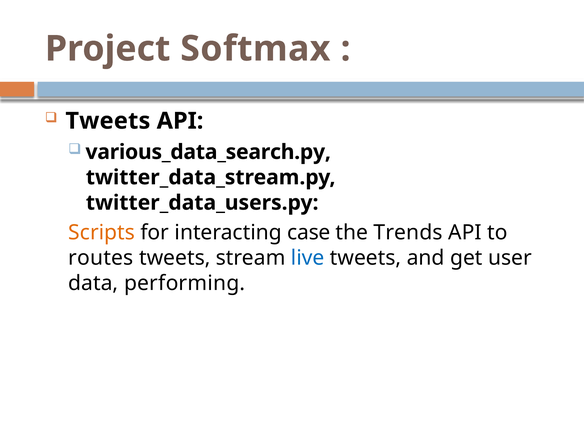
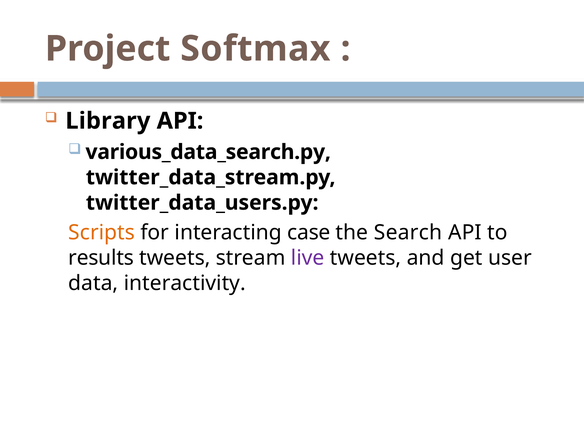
Tweets: Tweets -> Library (108, 121)
Trends: Trends -> Search (408, 233)
routes: routes -> results (101, 258)
live colour: blue -> purple (308, 258)
performing: performing -> interactivity (185, 283)
